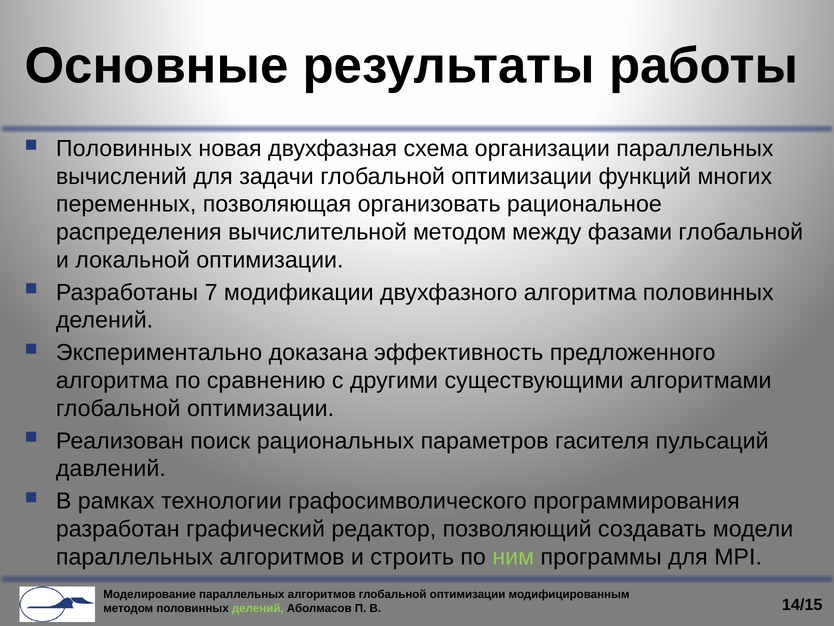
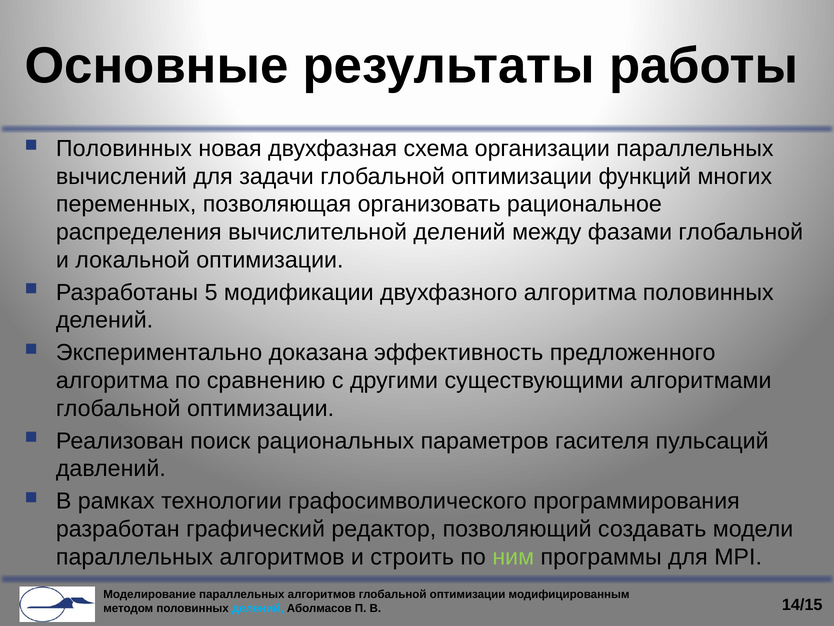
вычислительной методом: методом -> делений (460, 232)
7: 7 -> 5 (211, 292)
делений colour: light green -> light blue (258, 608)
